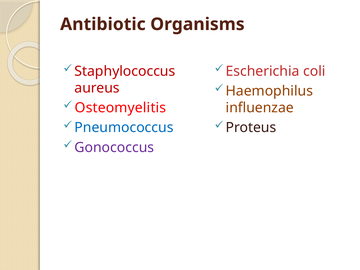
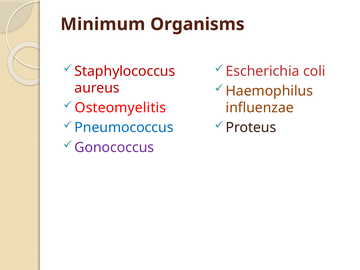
Antibiotic: Antibiotic -> Minimum (103, 24)
